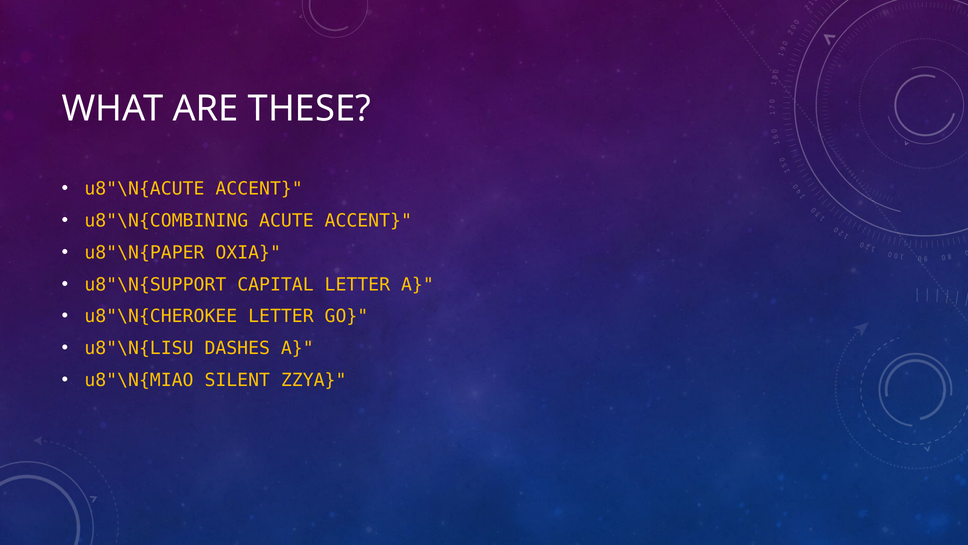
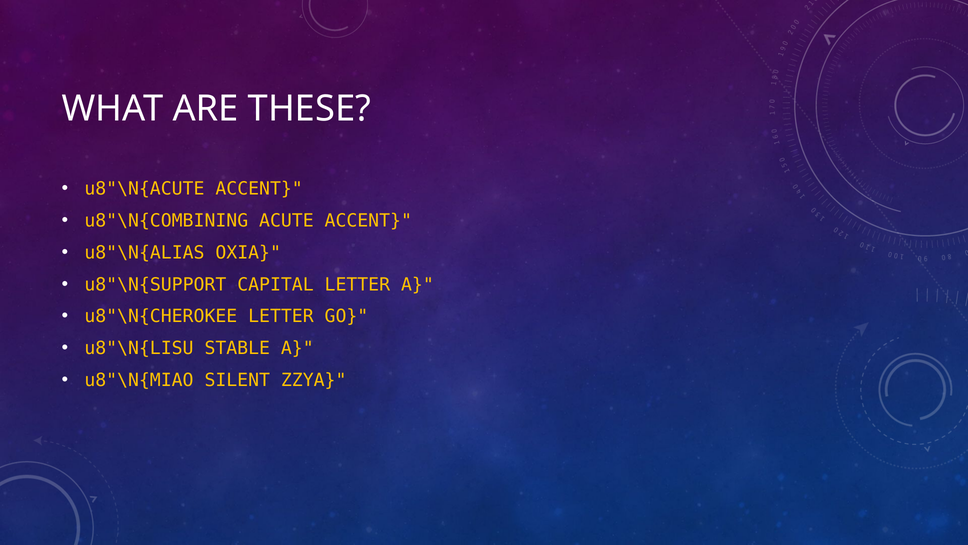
u8"\N{PAPER: u8"\N{PAPER -> u8"\N{ALIAS (144, 252)
DASHES: DASHES -> STABLE (237, 348)
